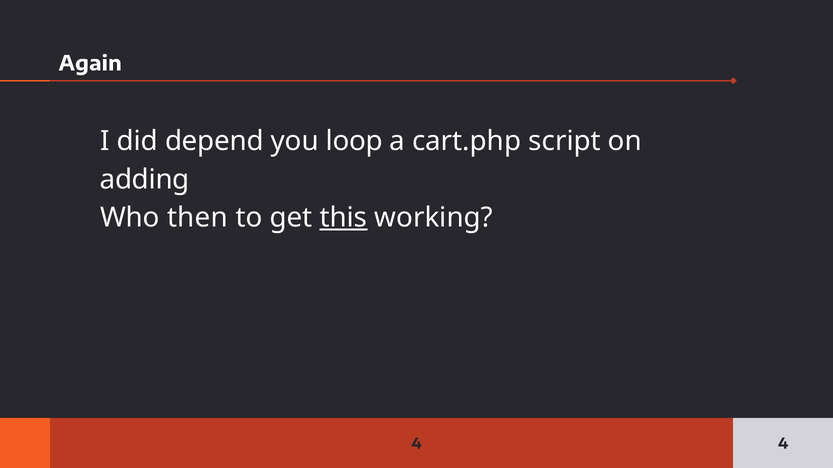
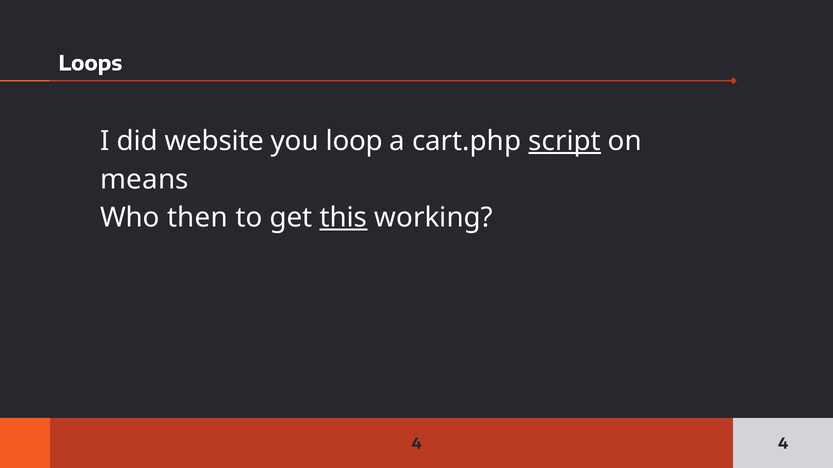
Again: Again -> Loops (90, 64)
depend: depend -> website (214, 141)
script underline: none -> present (565, 141)
adding: adding -> means (144, 180)
